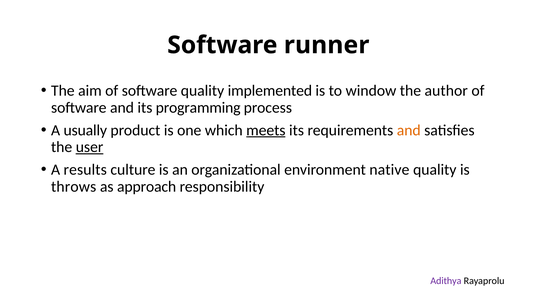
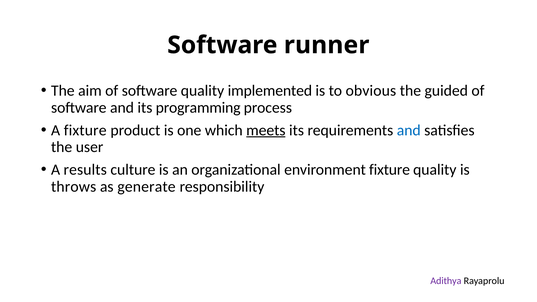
window: window -> obvious (371, 91)
author: author -> guided (446, 91)
A usually: usually -> fixture (85, 130)
and colour: orange -> blue (409, 130)
user underline: present -> none (90, 147)
environment native: native -> fixture (390, 170)
approach: approach -> generate (146, 187)
